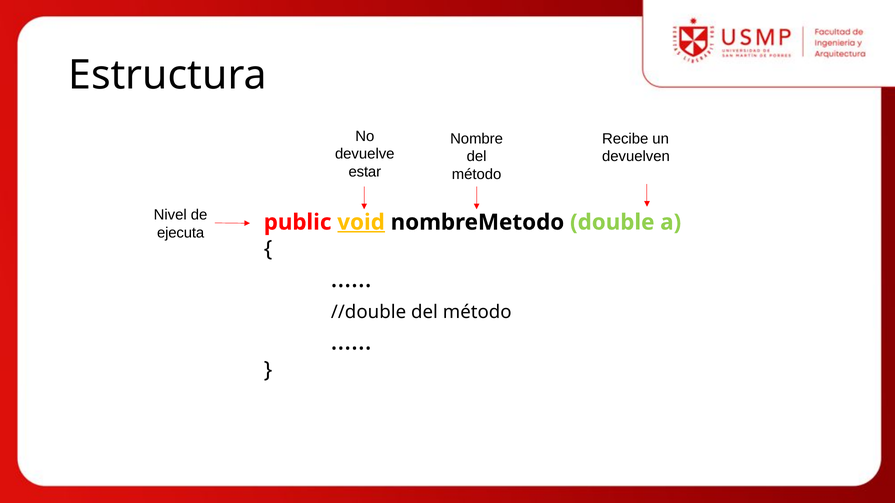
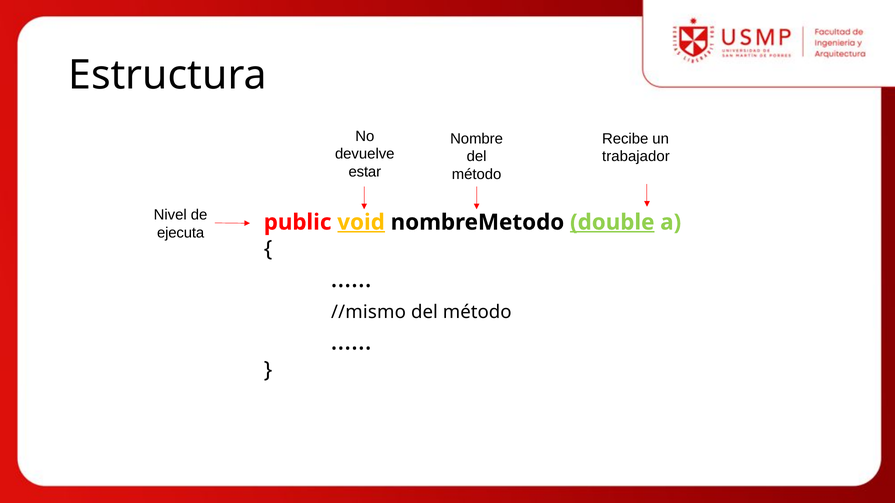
devuelven: devuelven -> trabajador (636, 157)
double underline: none -> present (612, 222)
//double: //double -> //mismo (368, 312)
